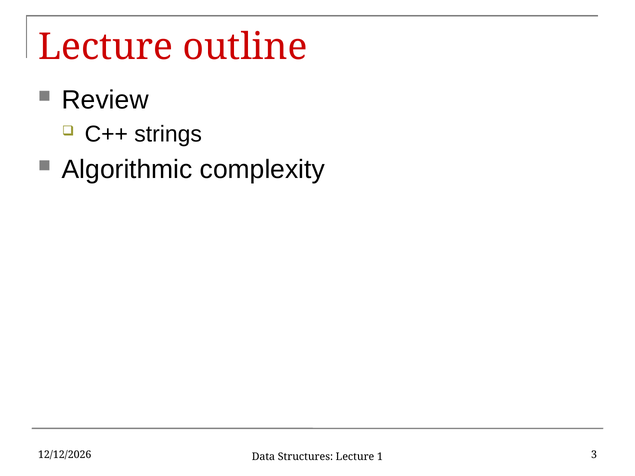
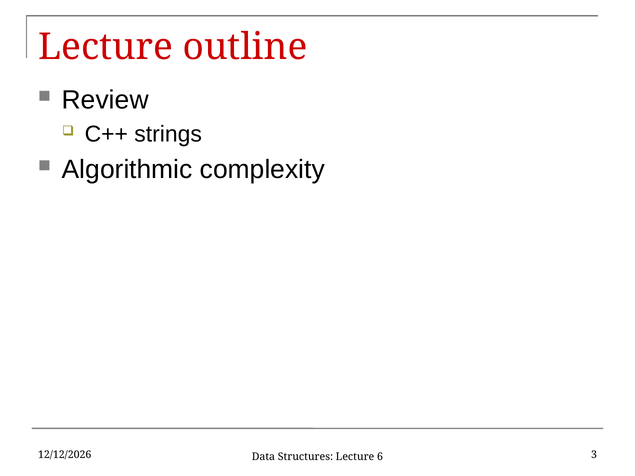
1: 1 -> 6 (380, 457)
